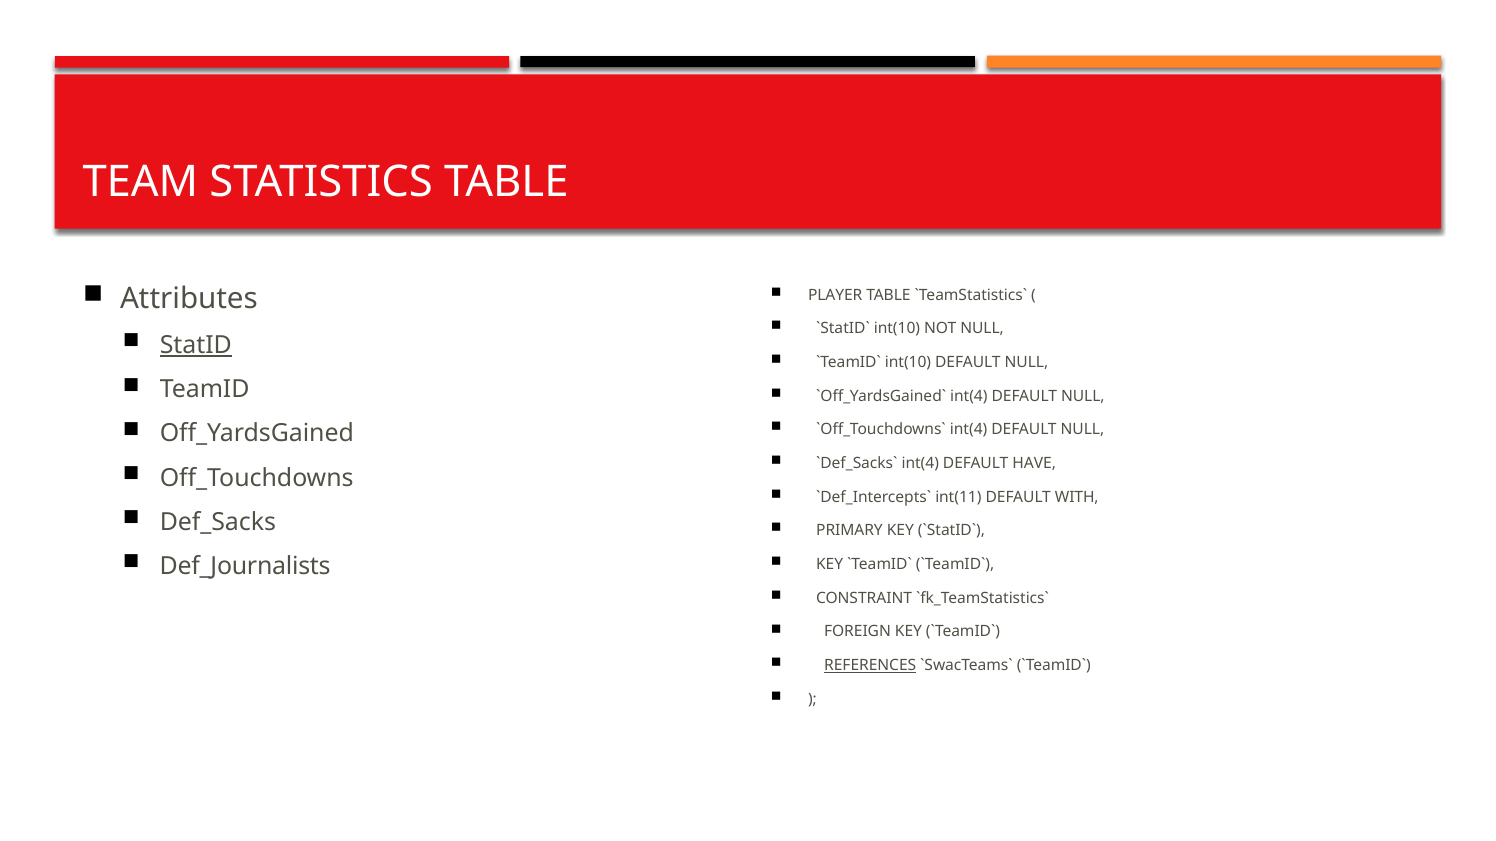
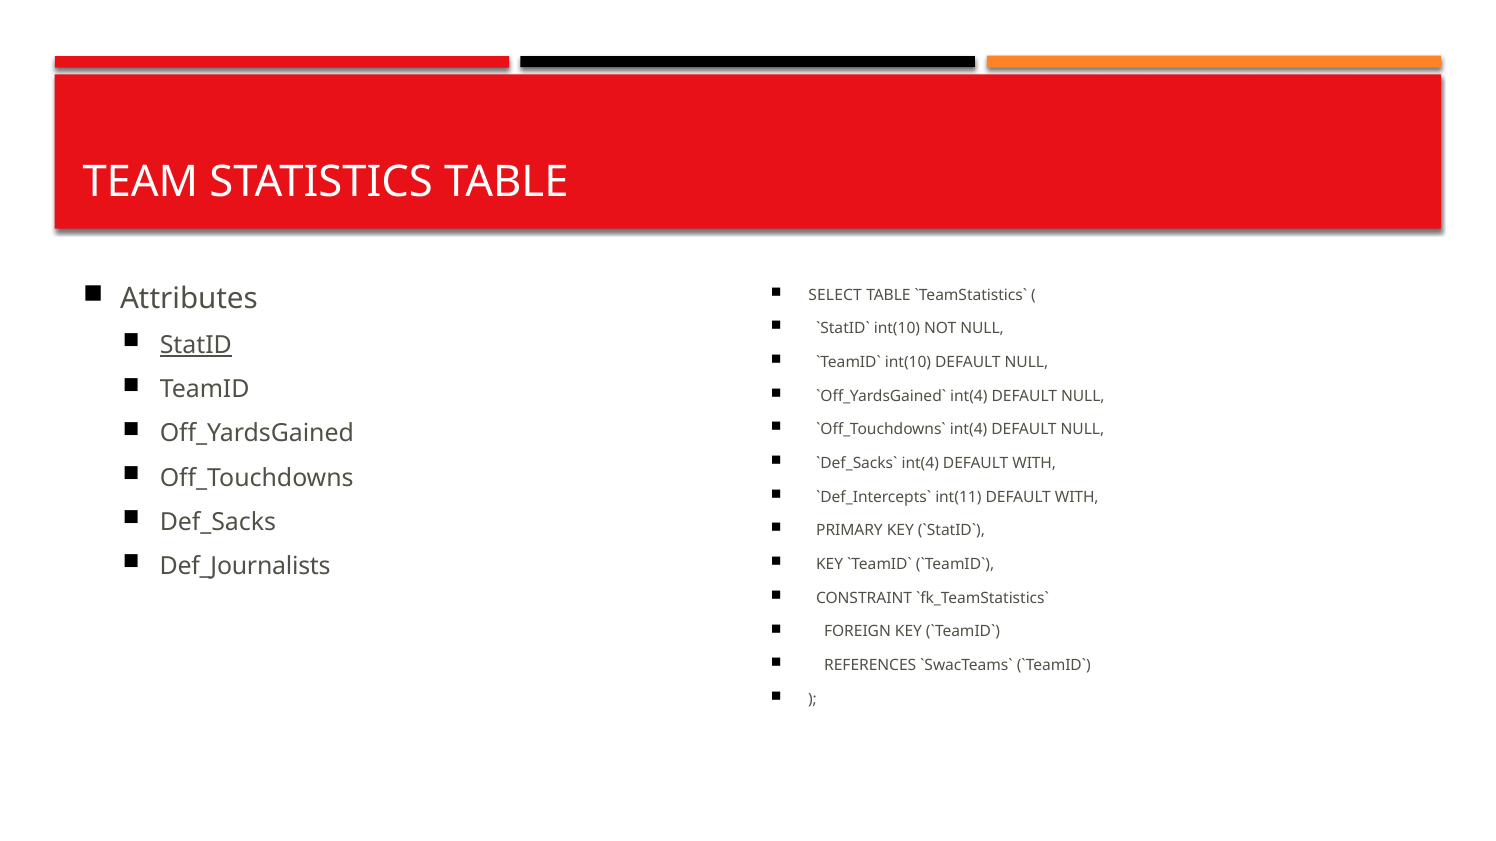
PLAYER: PLAYER -> SELECT (835, 295)
int(4 DEFAULT HAVE: HAVE -> WITH (1034, 464)
REFERENCES underline: present -> none (870, 666)
